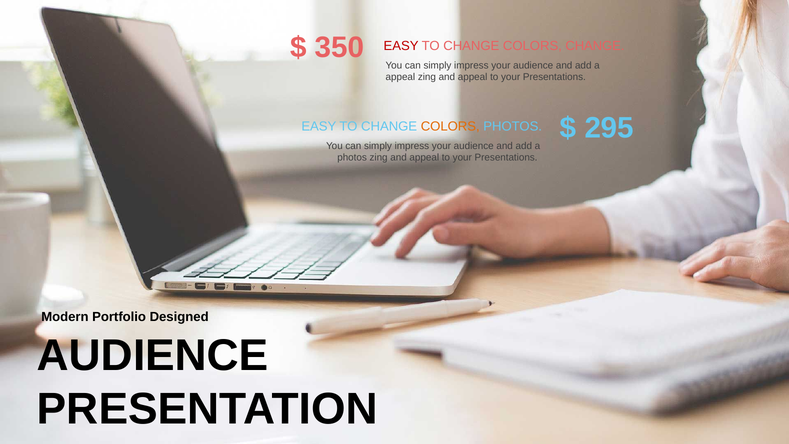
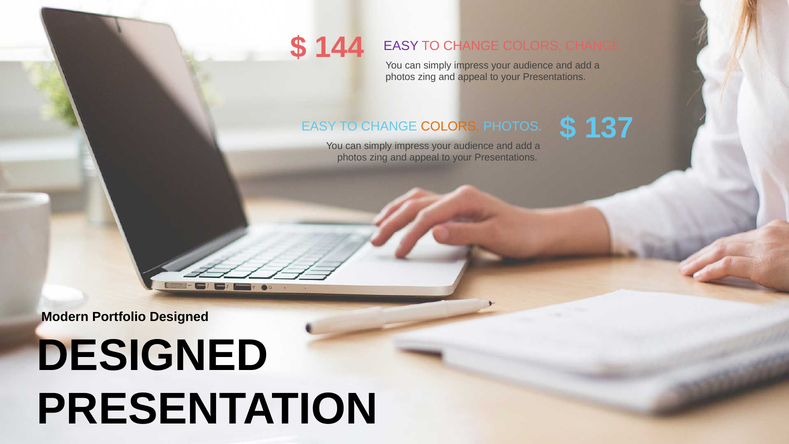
350: 350 -> 144 (340, 48)
EASY colour: red -> purple (401, 46)
appeal: appeal -> photos (400, 77)
295: 295 -> 137 (609, 128)
AUDIENCE: AUDIENCE -> DESIGNED (153, 355)
